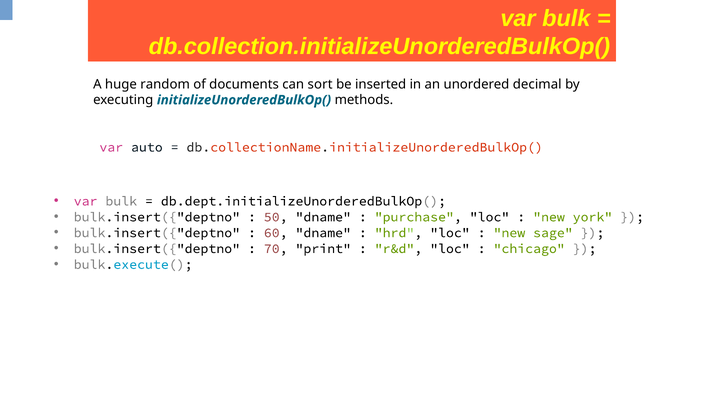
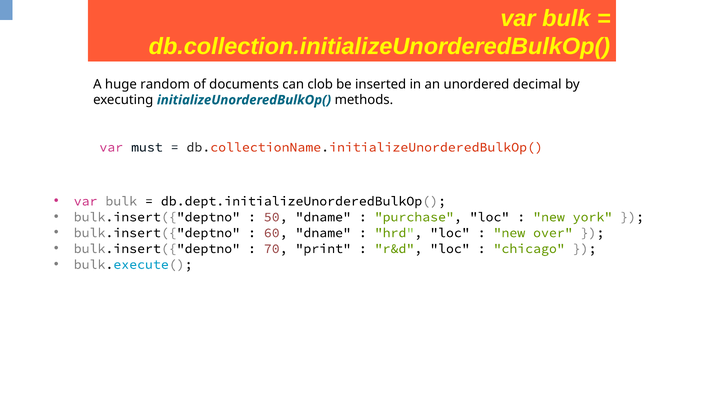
sort: sort -> clob (320, 84)
auto: auto -> must (147, 147)
sage: sage -> over (553, 233)
